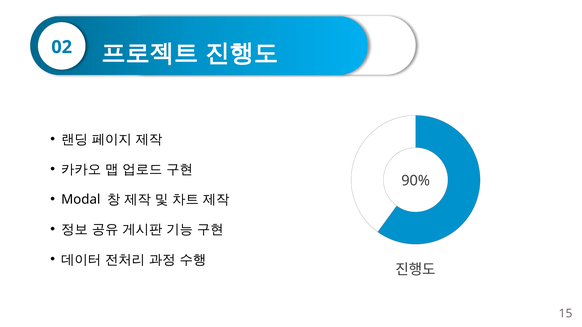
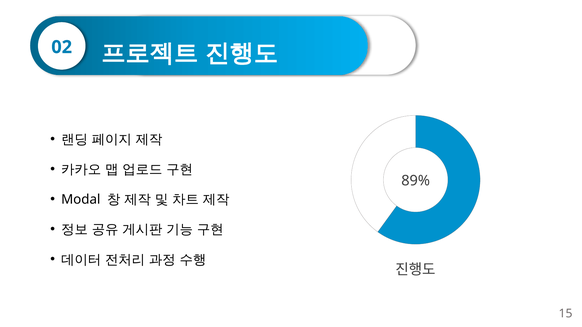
90%: 90% -> 89% (416, 181)
